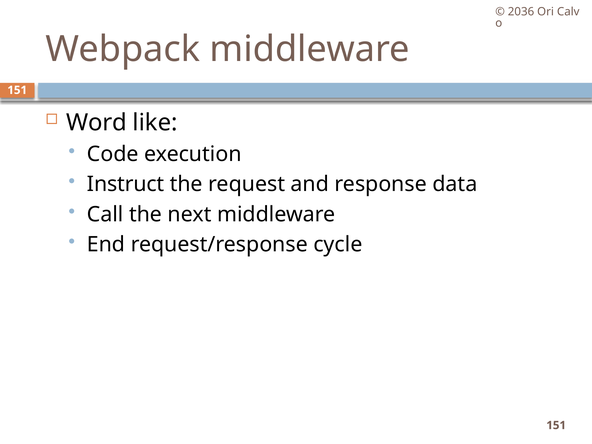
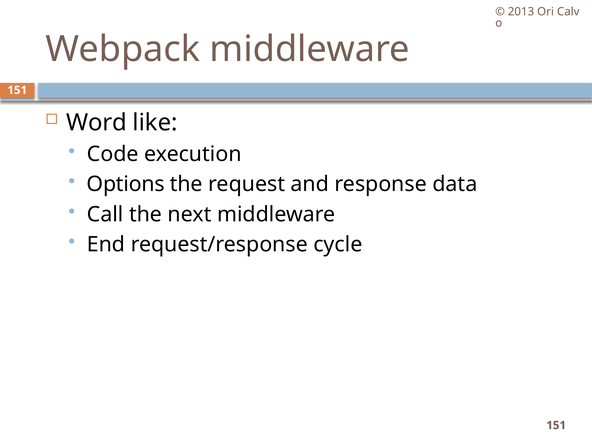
2036: 2036 -> 2013 (521, 12)
Instruct: Instruct -> Options (126, 184)
